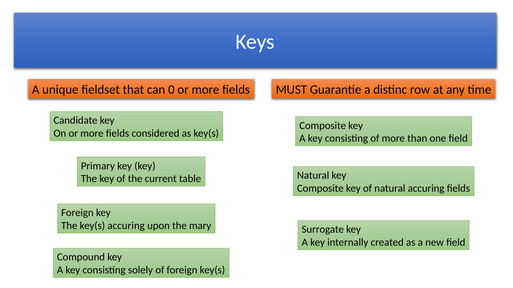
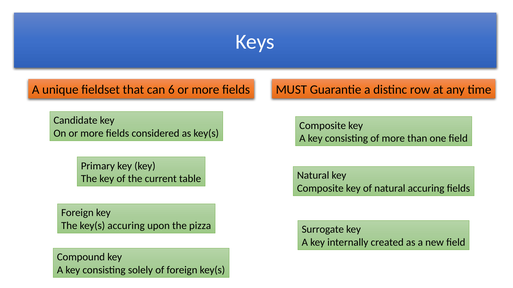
0: 0 -> 6 (171, 90)
mary: mary -> pizza (200, 226)
